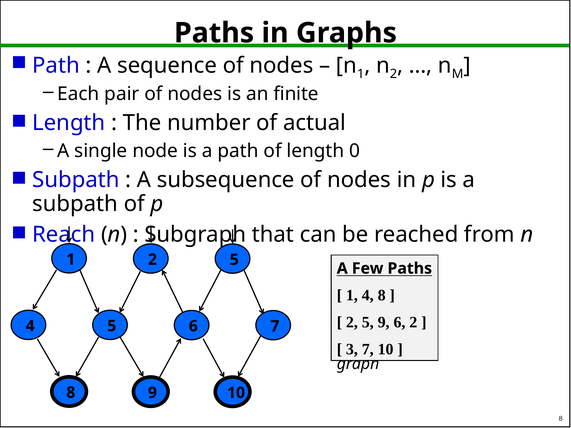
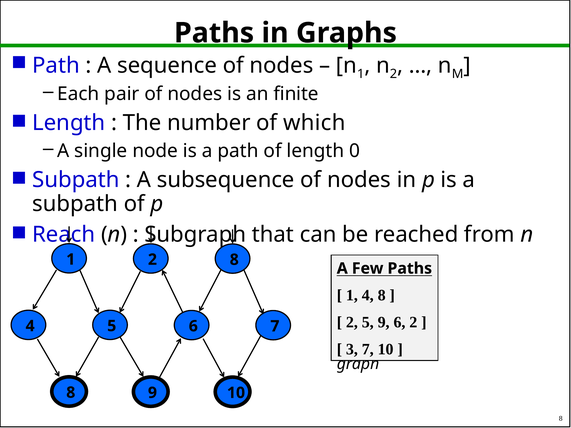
actual: actual -> which (314, 123)
1 2 5: 5 -> 8 (234, 260)
